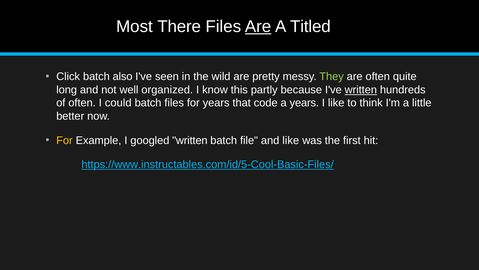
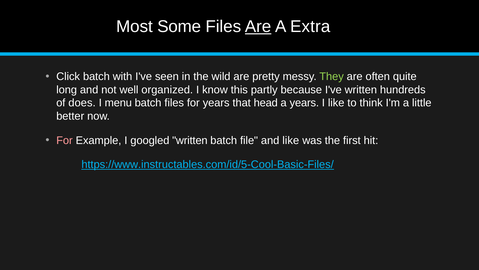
There: There -> Some (179, 26)
Titled: Titled -> Extra (310, 26)
also: also -> with (123, 77)
written underline: present -> none (361, 90)
of often: often -> does (82, 103)
could: could -> menu (118, 103)
code: code -> head (266, 103)
For colour: yellow -> pink (64, 140)
